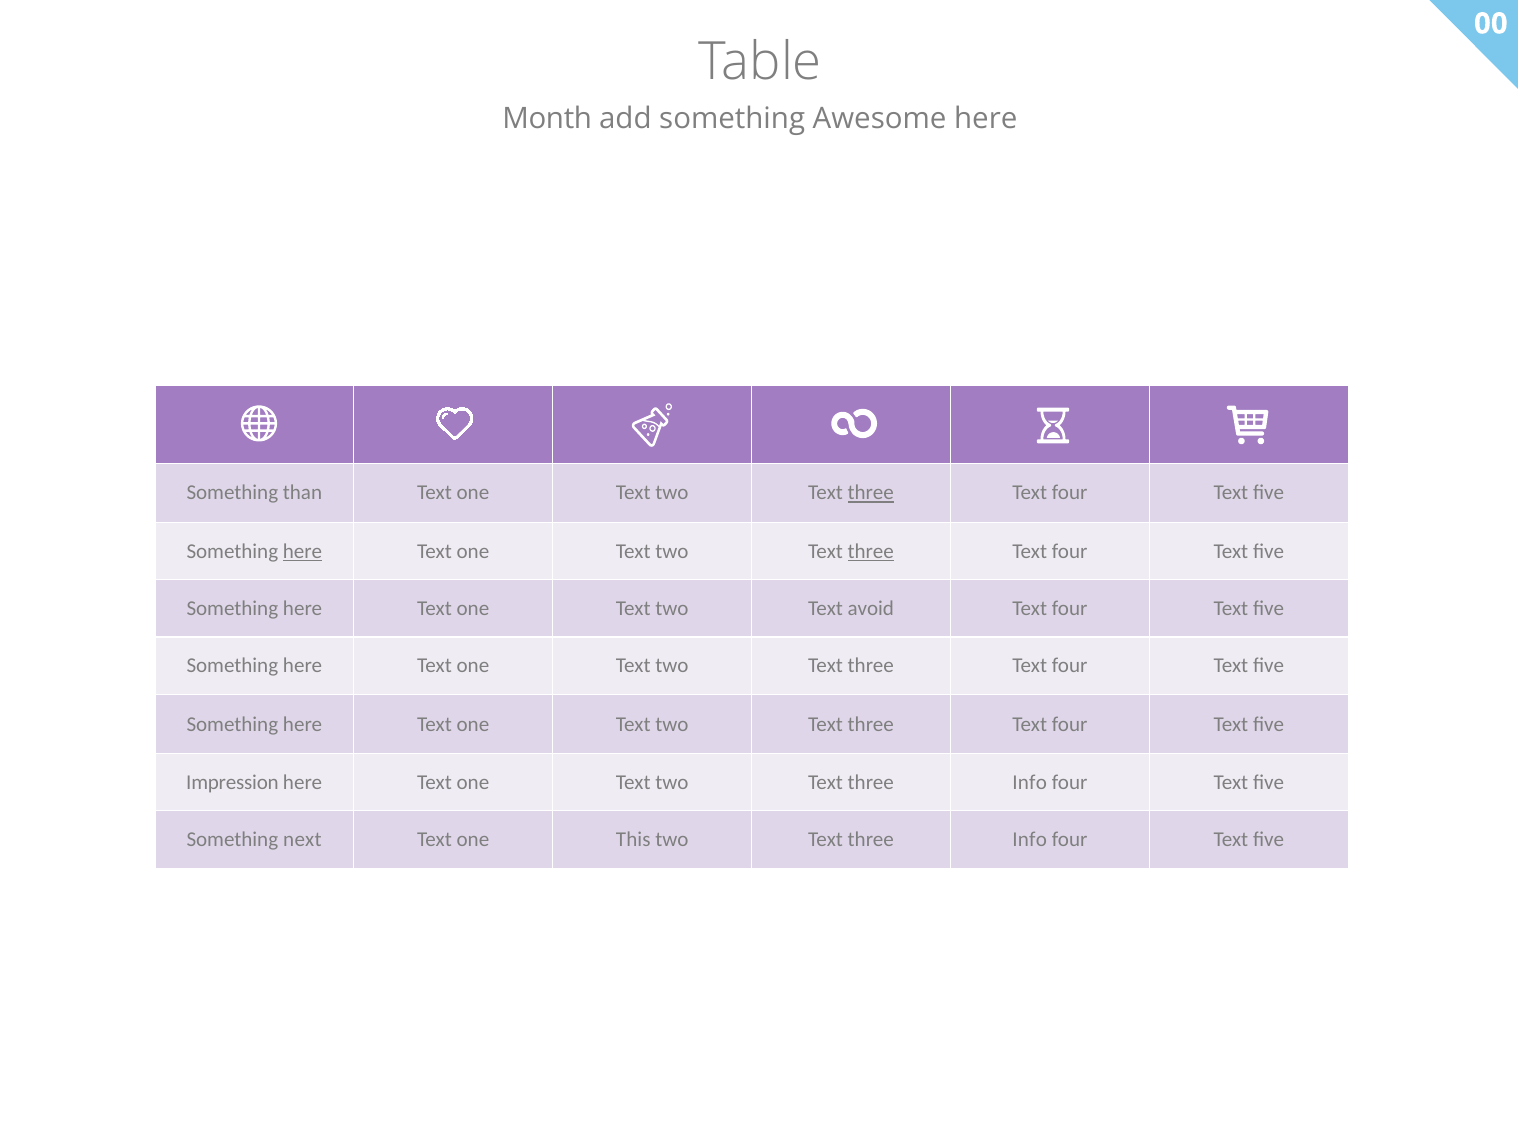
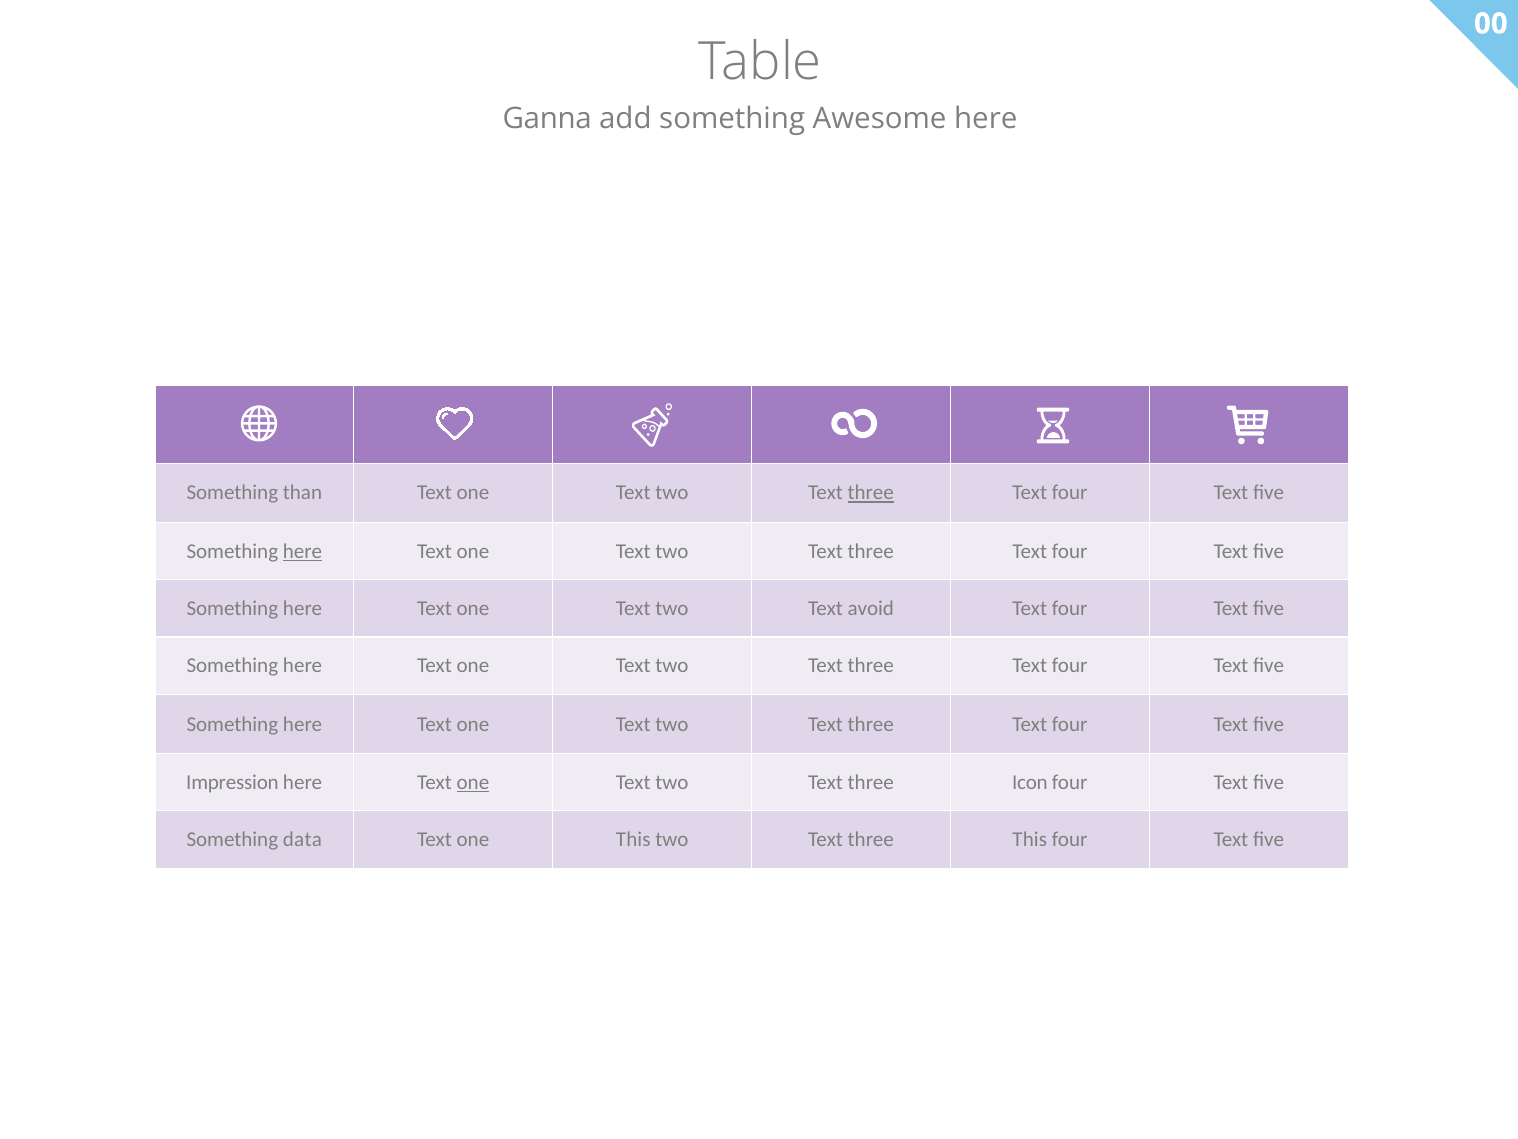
Month: Month -> Ganna (547, 118)
three underline: present -> none (871, 551)
one underline: none -> present (473, 782)
Info: Info -> Icon (1030, 782)
next: next -> data (302, 839)
Info: Info -> This (1030, 839)
